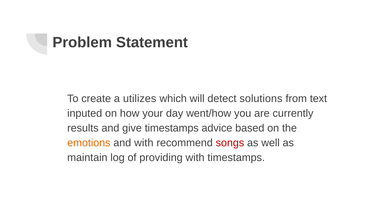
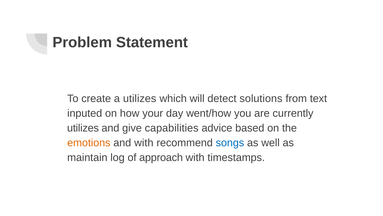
results: results -> utilizes (83, 128)
give timestamps: timestamps -> capabilities (172, 128)
songs colour: red -> blue (230, 142)
providing: providing -> approach (161, 157)
